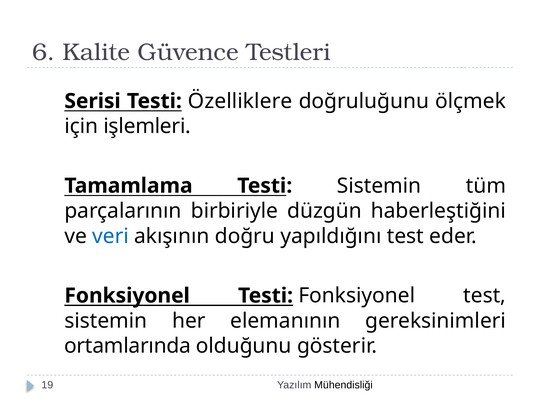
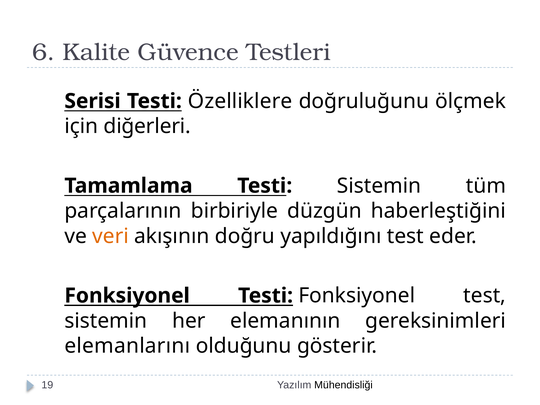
işlemleri: işlemleri -> diğerleri (147, 126)
veri colour: blue -> orange (111, 236)
ortamlarında: ortamlarında -> elemanlarını (127, 346)
